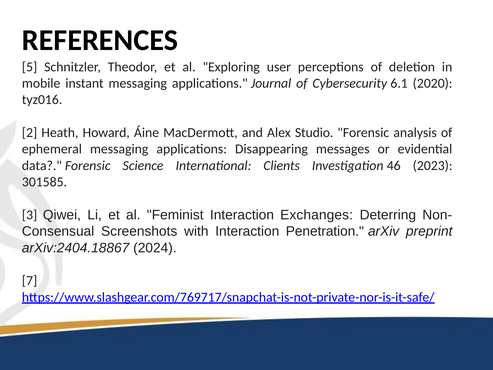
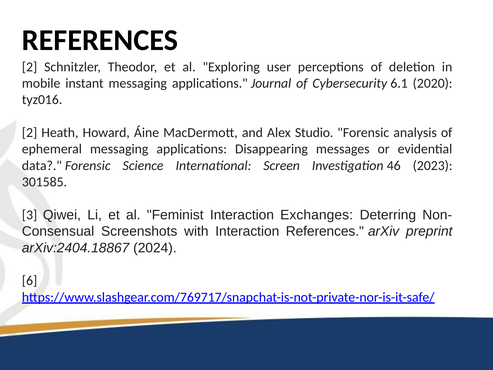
5: 5 -> 2 (30, 67)
Clients: Clients -> Screen (282, 165)
Interaction Penetration: Penetration -> References (325, 231)
7: 7 -> 6 (30, 281)
